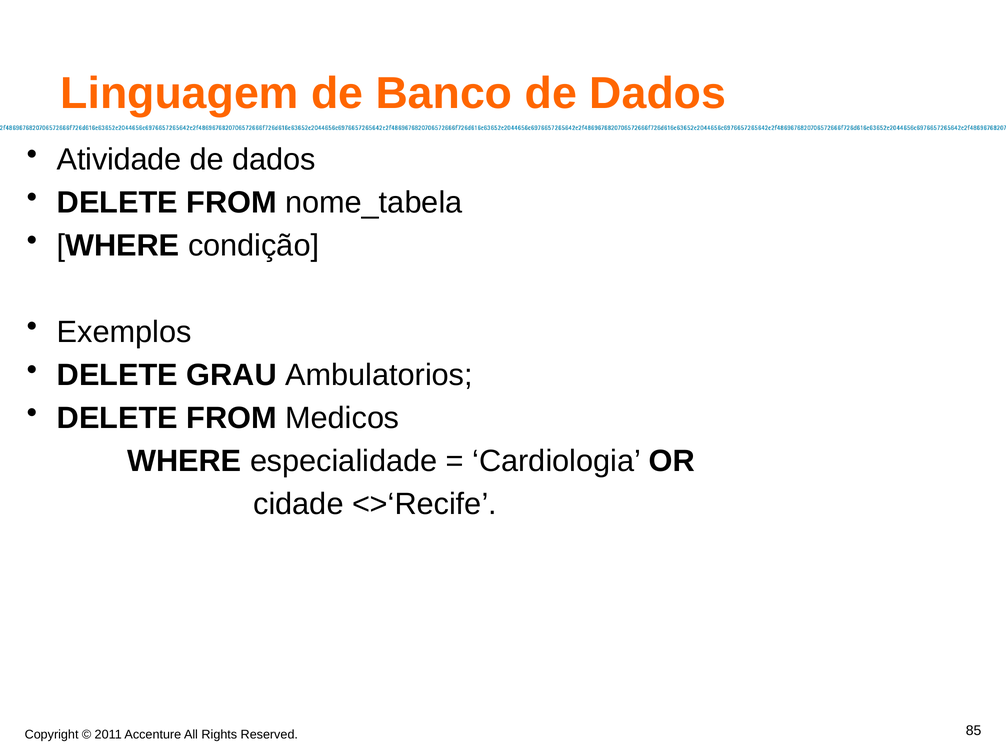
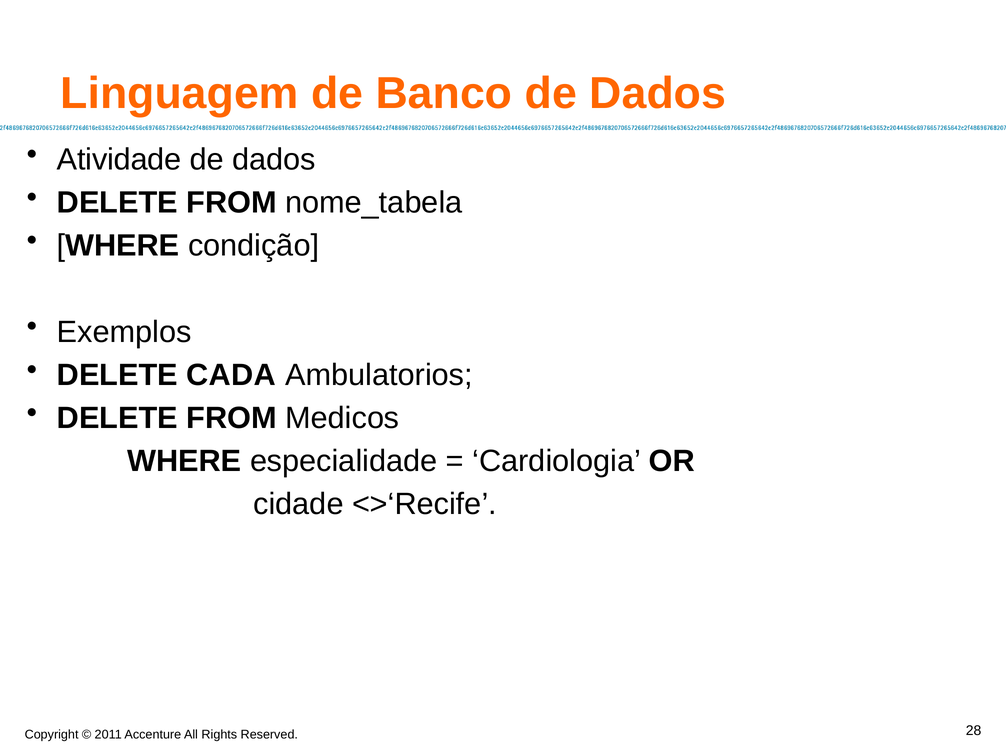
GRAU: GRAU -> CADA (231, 375)
85: 85 -> 28 (974, 730)
